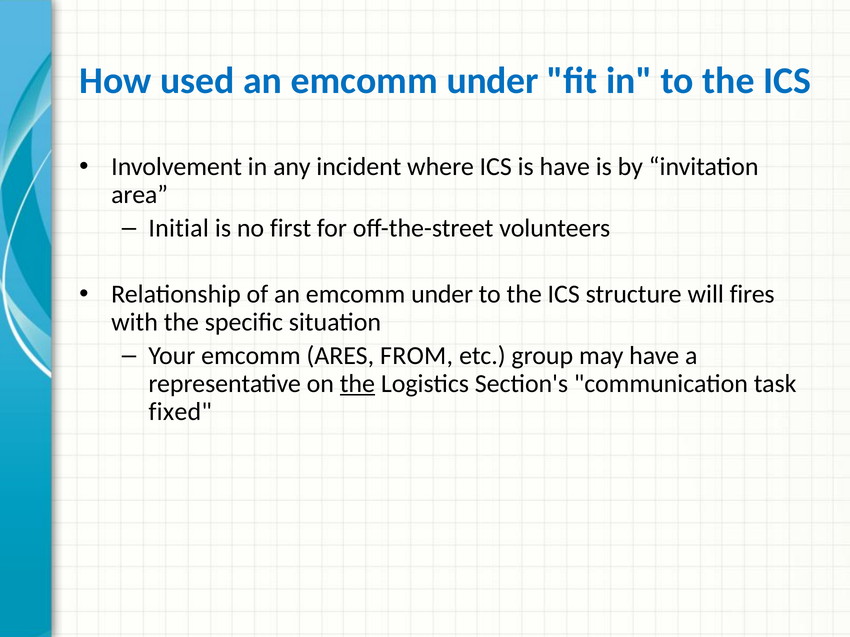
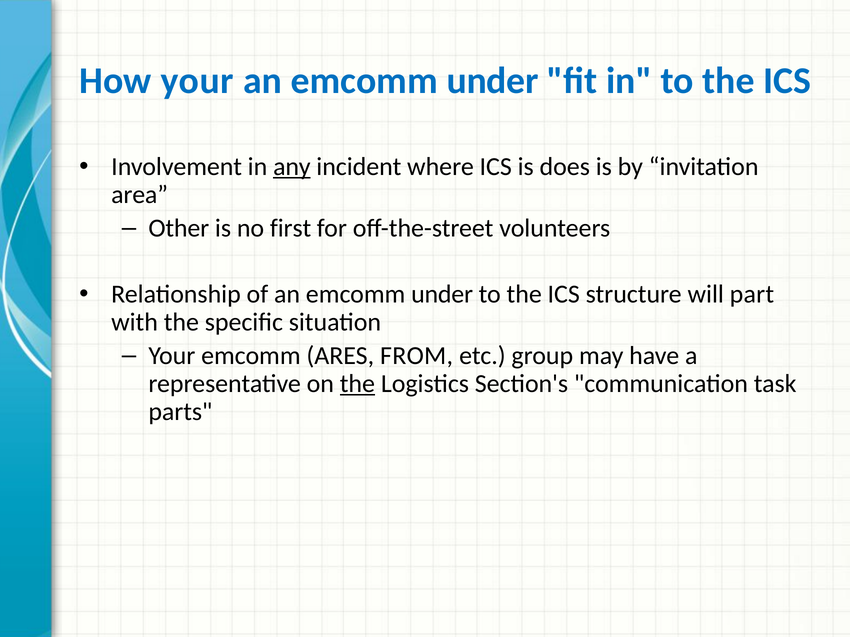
How used: used -> your (197, 81)
any underline: none -> present (292, 167)
is have: have -> does (565, 167)
Initial: Initial -> Other (179, 228)
fires: fires -> part (752, 295)
fixed: fixed -> parts (180, 412)
